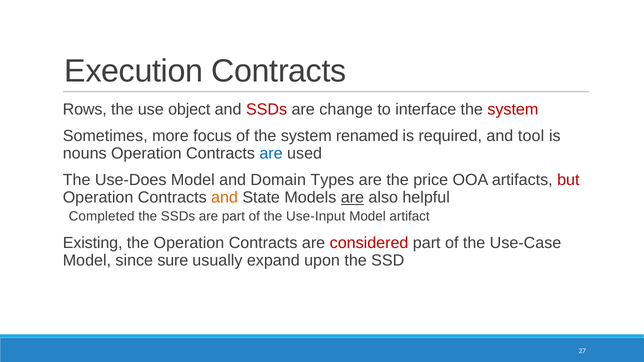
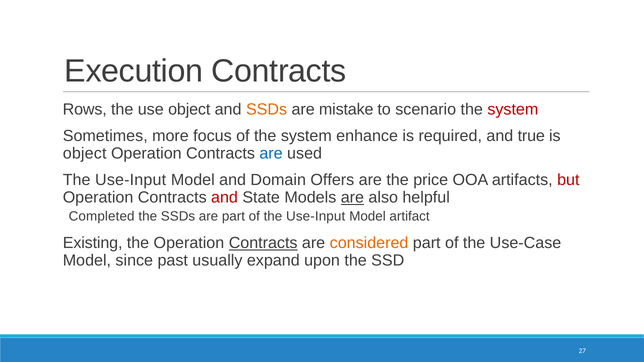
SSDs colour: red -> orange (267, 109)
change: change -> mistake (346, 109)
interface: interface -> scenario (426, 109)
renamed: renamed -> enhance (367, 136)
tool: tool -> true (531, 136)
nouns: nouns -> object (85, 154)
Use-Does: Use-Does -> Use-Input (131, 180)
Types: Types -> Offers (332, 180)
and colour: orange -> red (225, 198)
Contracts underline: none -> present (263, 243)
considered colour: red -> orange (369, 243)
sure: sure -> past (173, 260)
